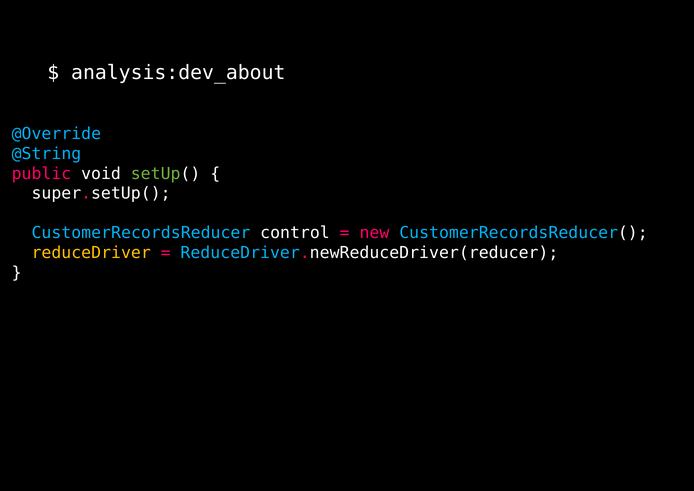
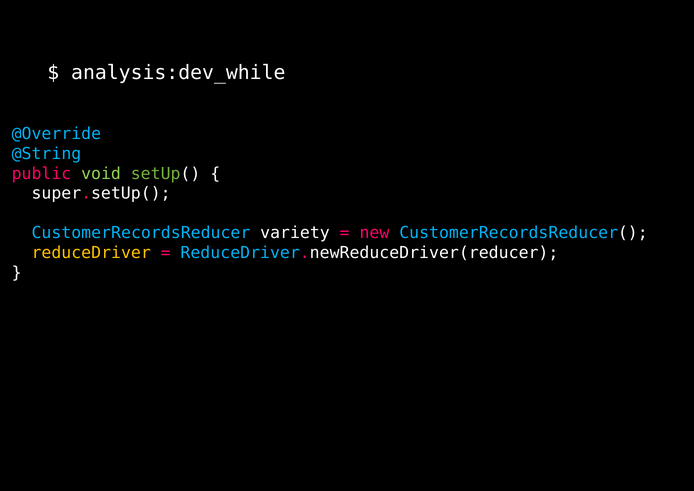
analysis:dev_about: analysis:dev_about -> analysis:dev_while (178, 73)
void colour: white -> light green (101, 174)
control: control -> variety (295, 233)
